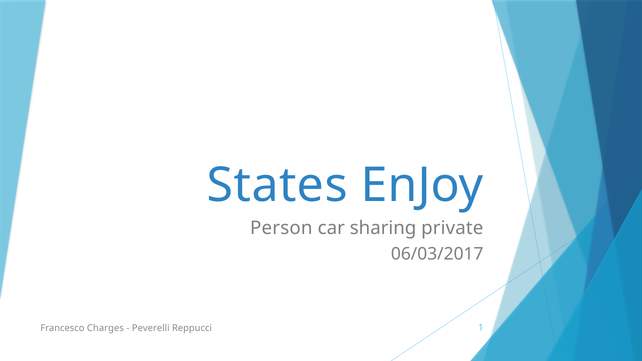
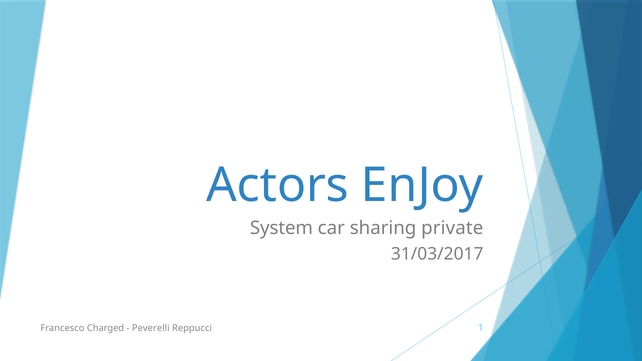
States: States -> Actors (278, 185)
Person: Person -> System (281, 228)
06/03/2017: 06/03/2017 -> 31/03/2017 (437, 254)
Charges: Charges -> Charged (106, 328)
